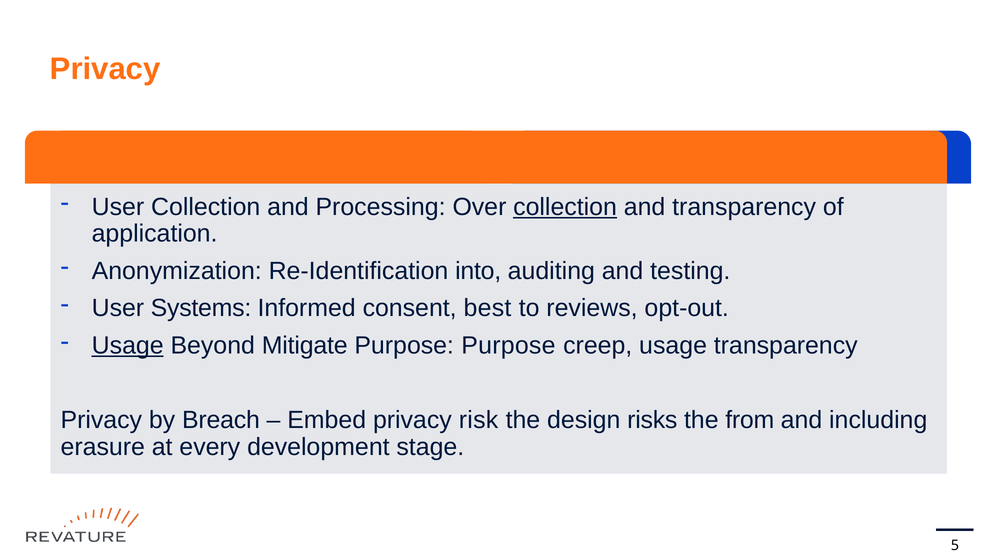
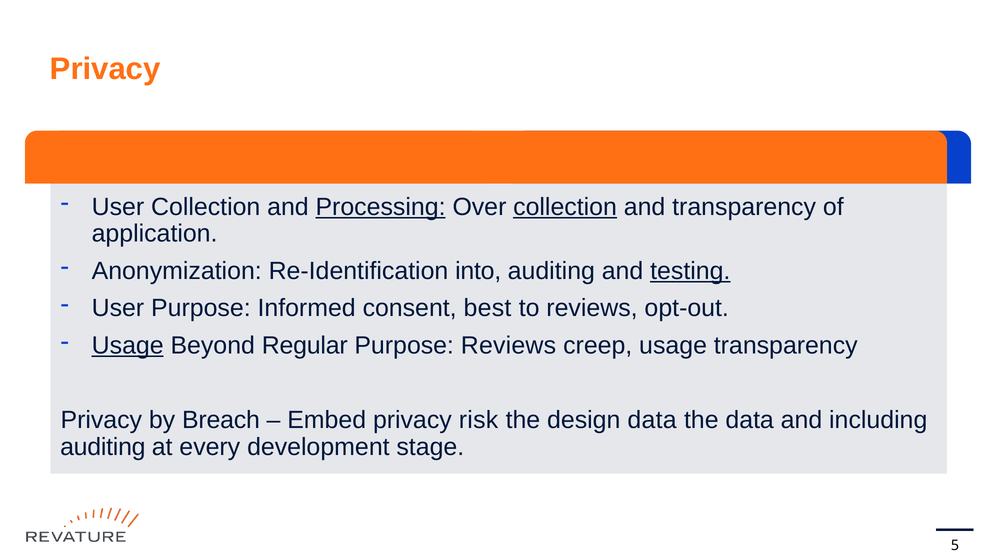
Processing underline: none -> present (381, 207)
testing underline: none -> present (690, 271)
User Systems: Systems -> Purpose (201, 308)
Mitigate: Mitigate -> Regular (305, 346)
Purpose Purpose: Purpose -> Reviews (508, 346)
design risks: risks -> data (652, 420)
the from: from -> data (750, 420)
erasure: erasure -> auditing (103, 447)
